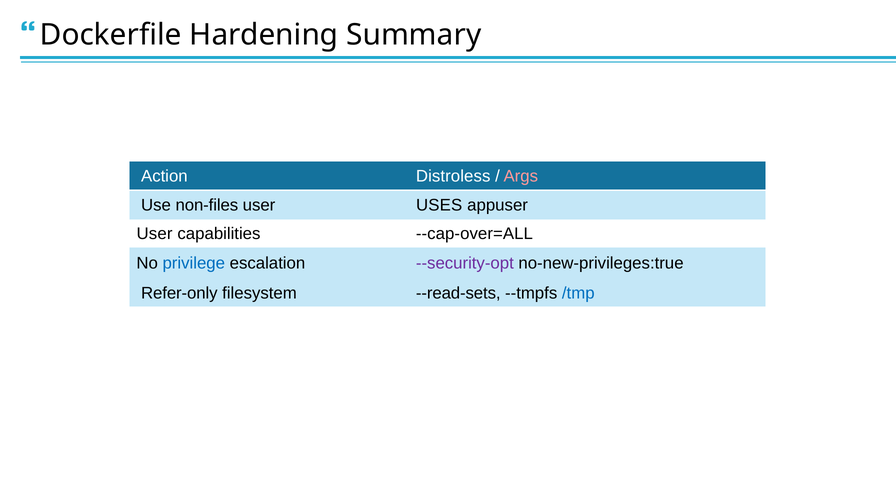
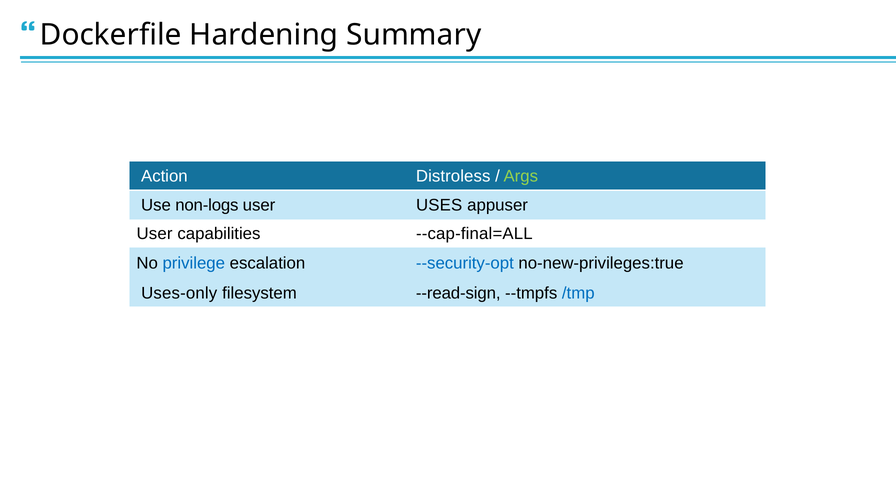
Args colour: pink -> light green (521, 176)
non-files: non-files -> non-logs (207, 205)
--cap-over=ALL: --cap-over=ALL -> --cap-final=ALL (474, 234)
--security-opt colour: purple -> blue (465, 263)
Refer-only: Refer-only -> Uses-only (179, 293)
--read-sets: --read-sets -> --read-sign (458, 293)
